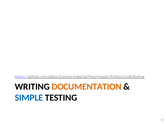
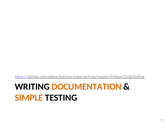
SIMPLE colour: blue -> orange (29, 98)
